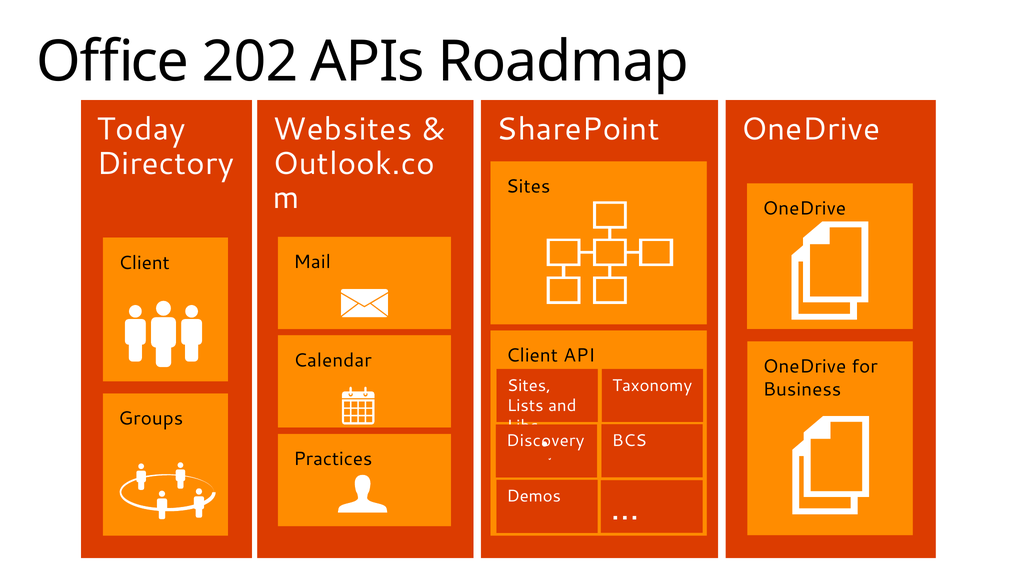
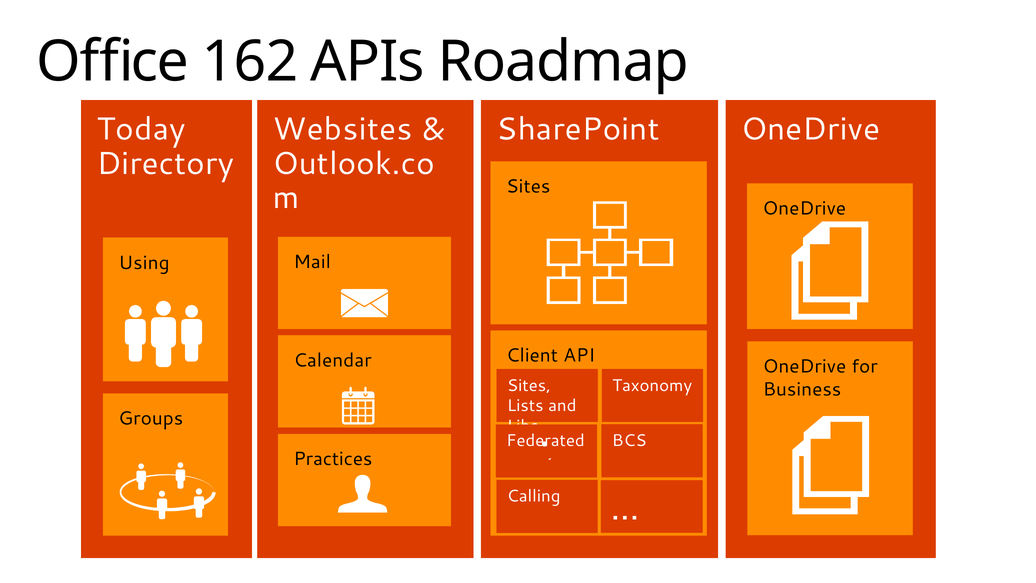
202: 202 -> 162 (250, 62)
Client: Client -> Using (144, 263)
Discovery: Discovery -> Federated (545, 441)
Demos: Demos -> Calling (534, 496)
